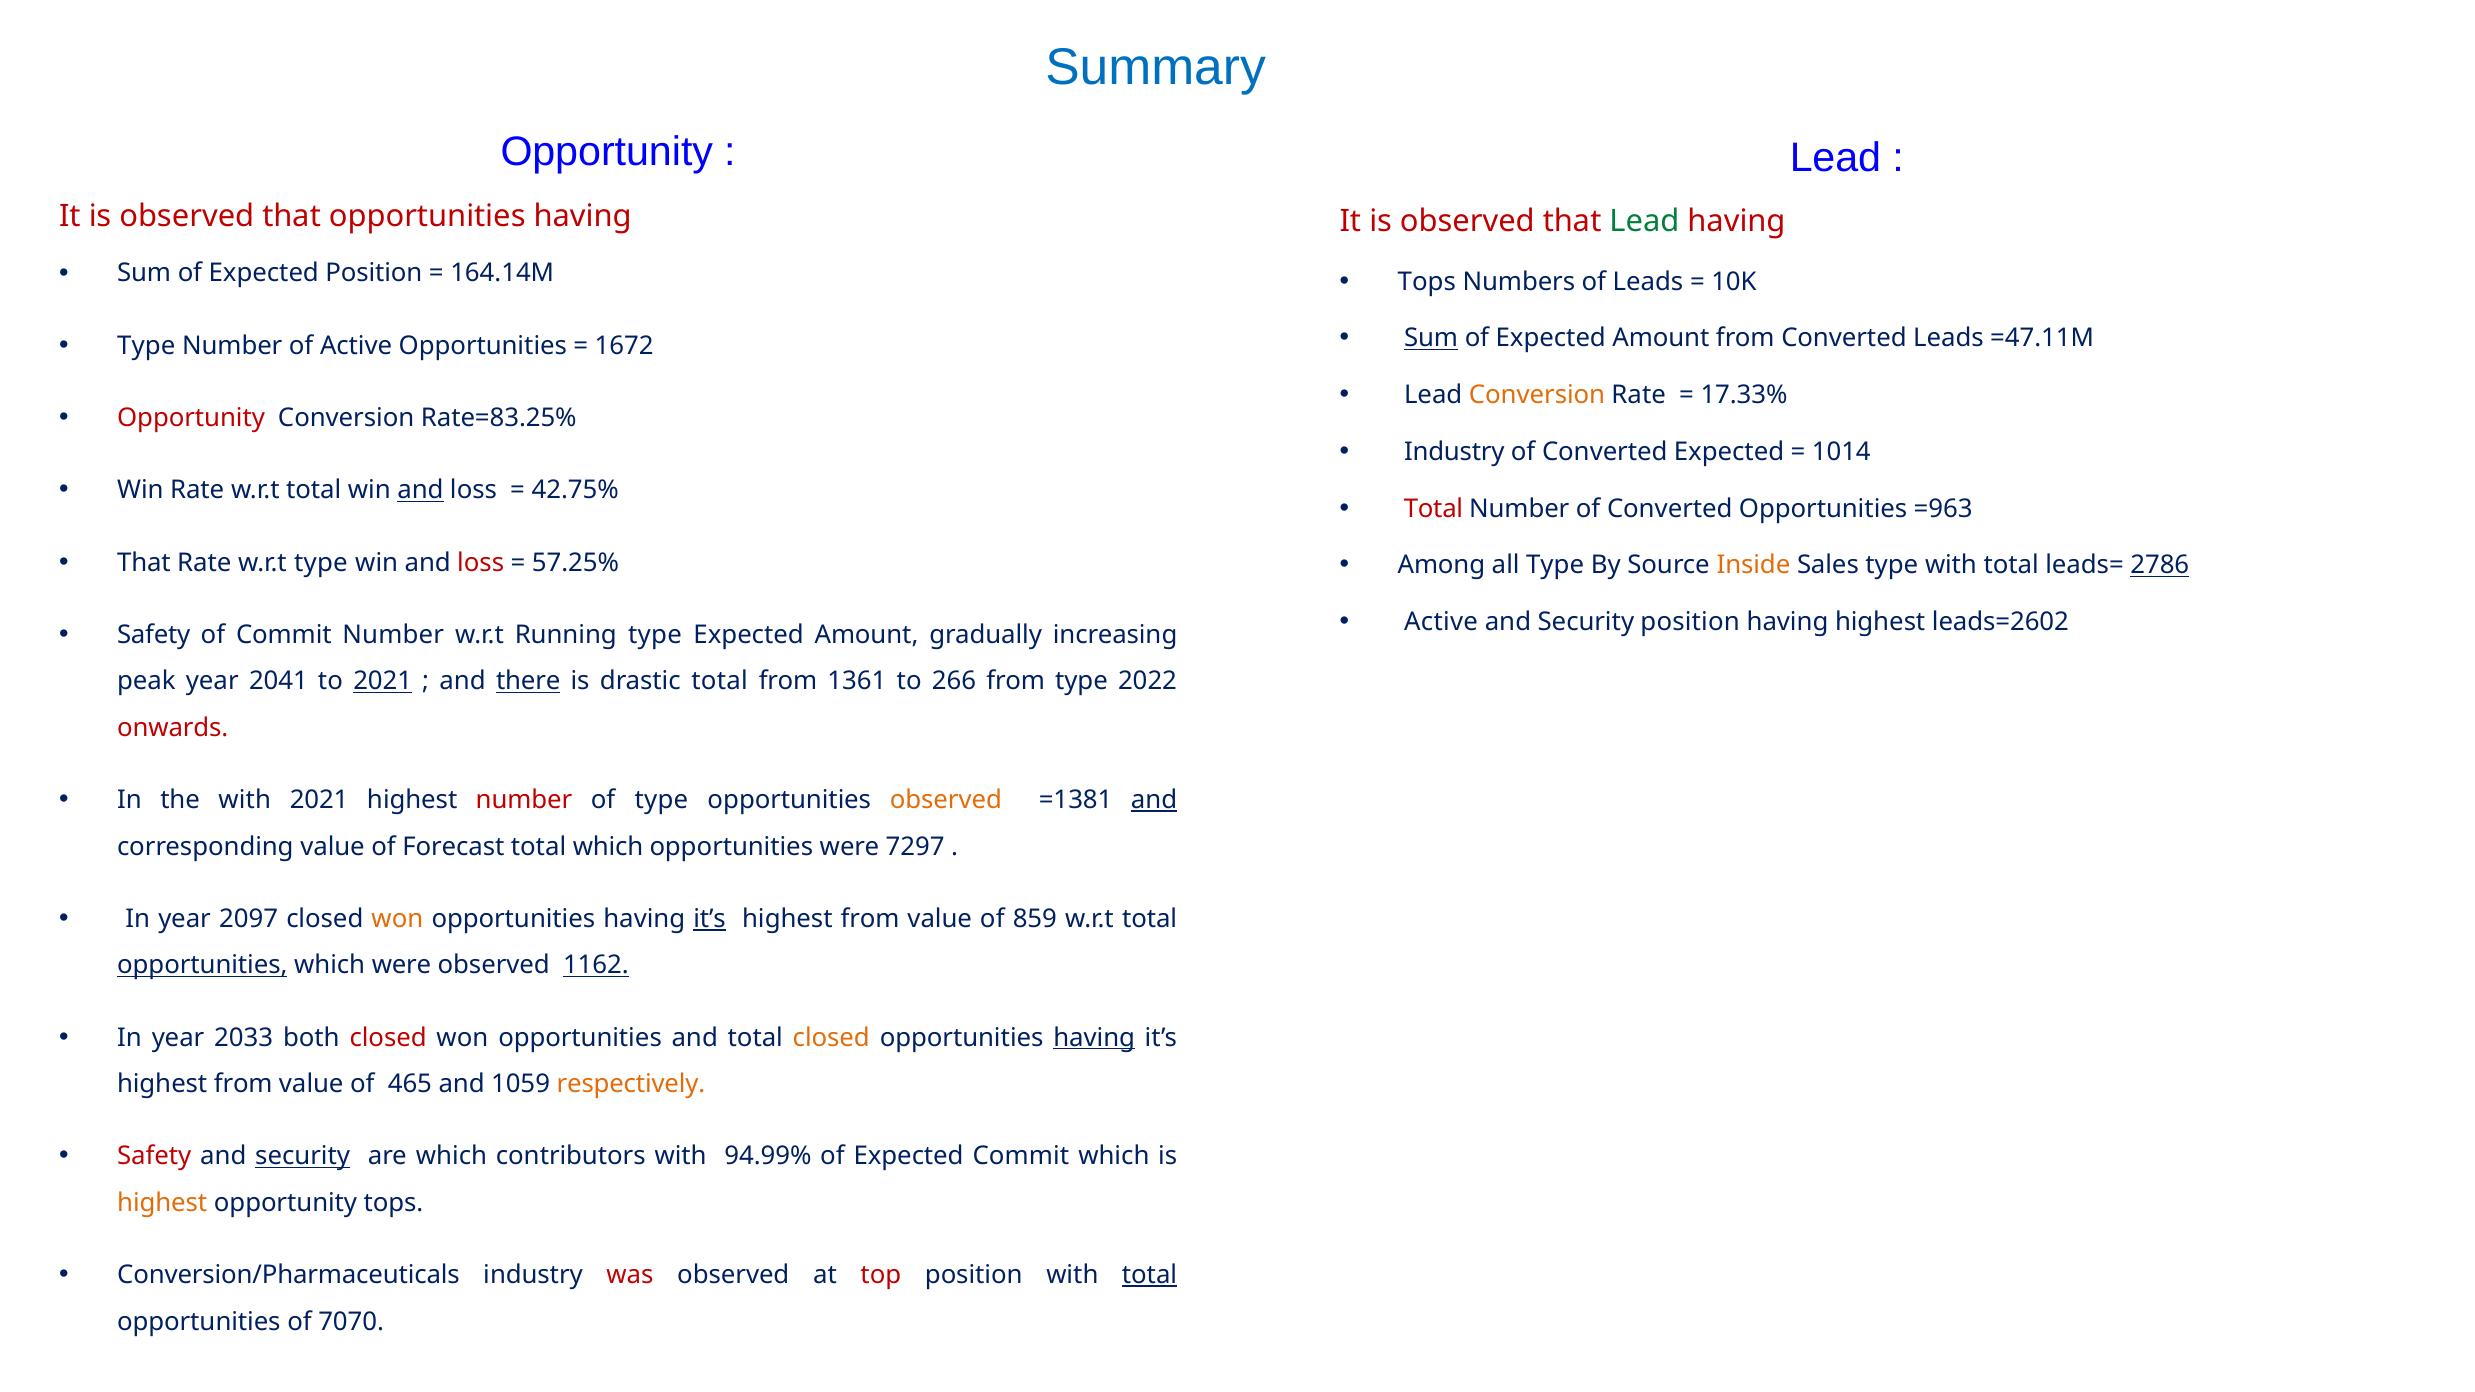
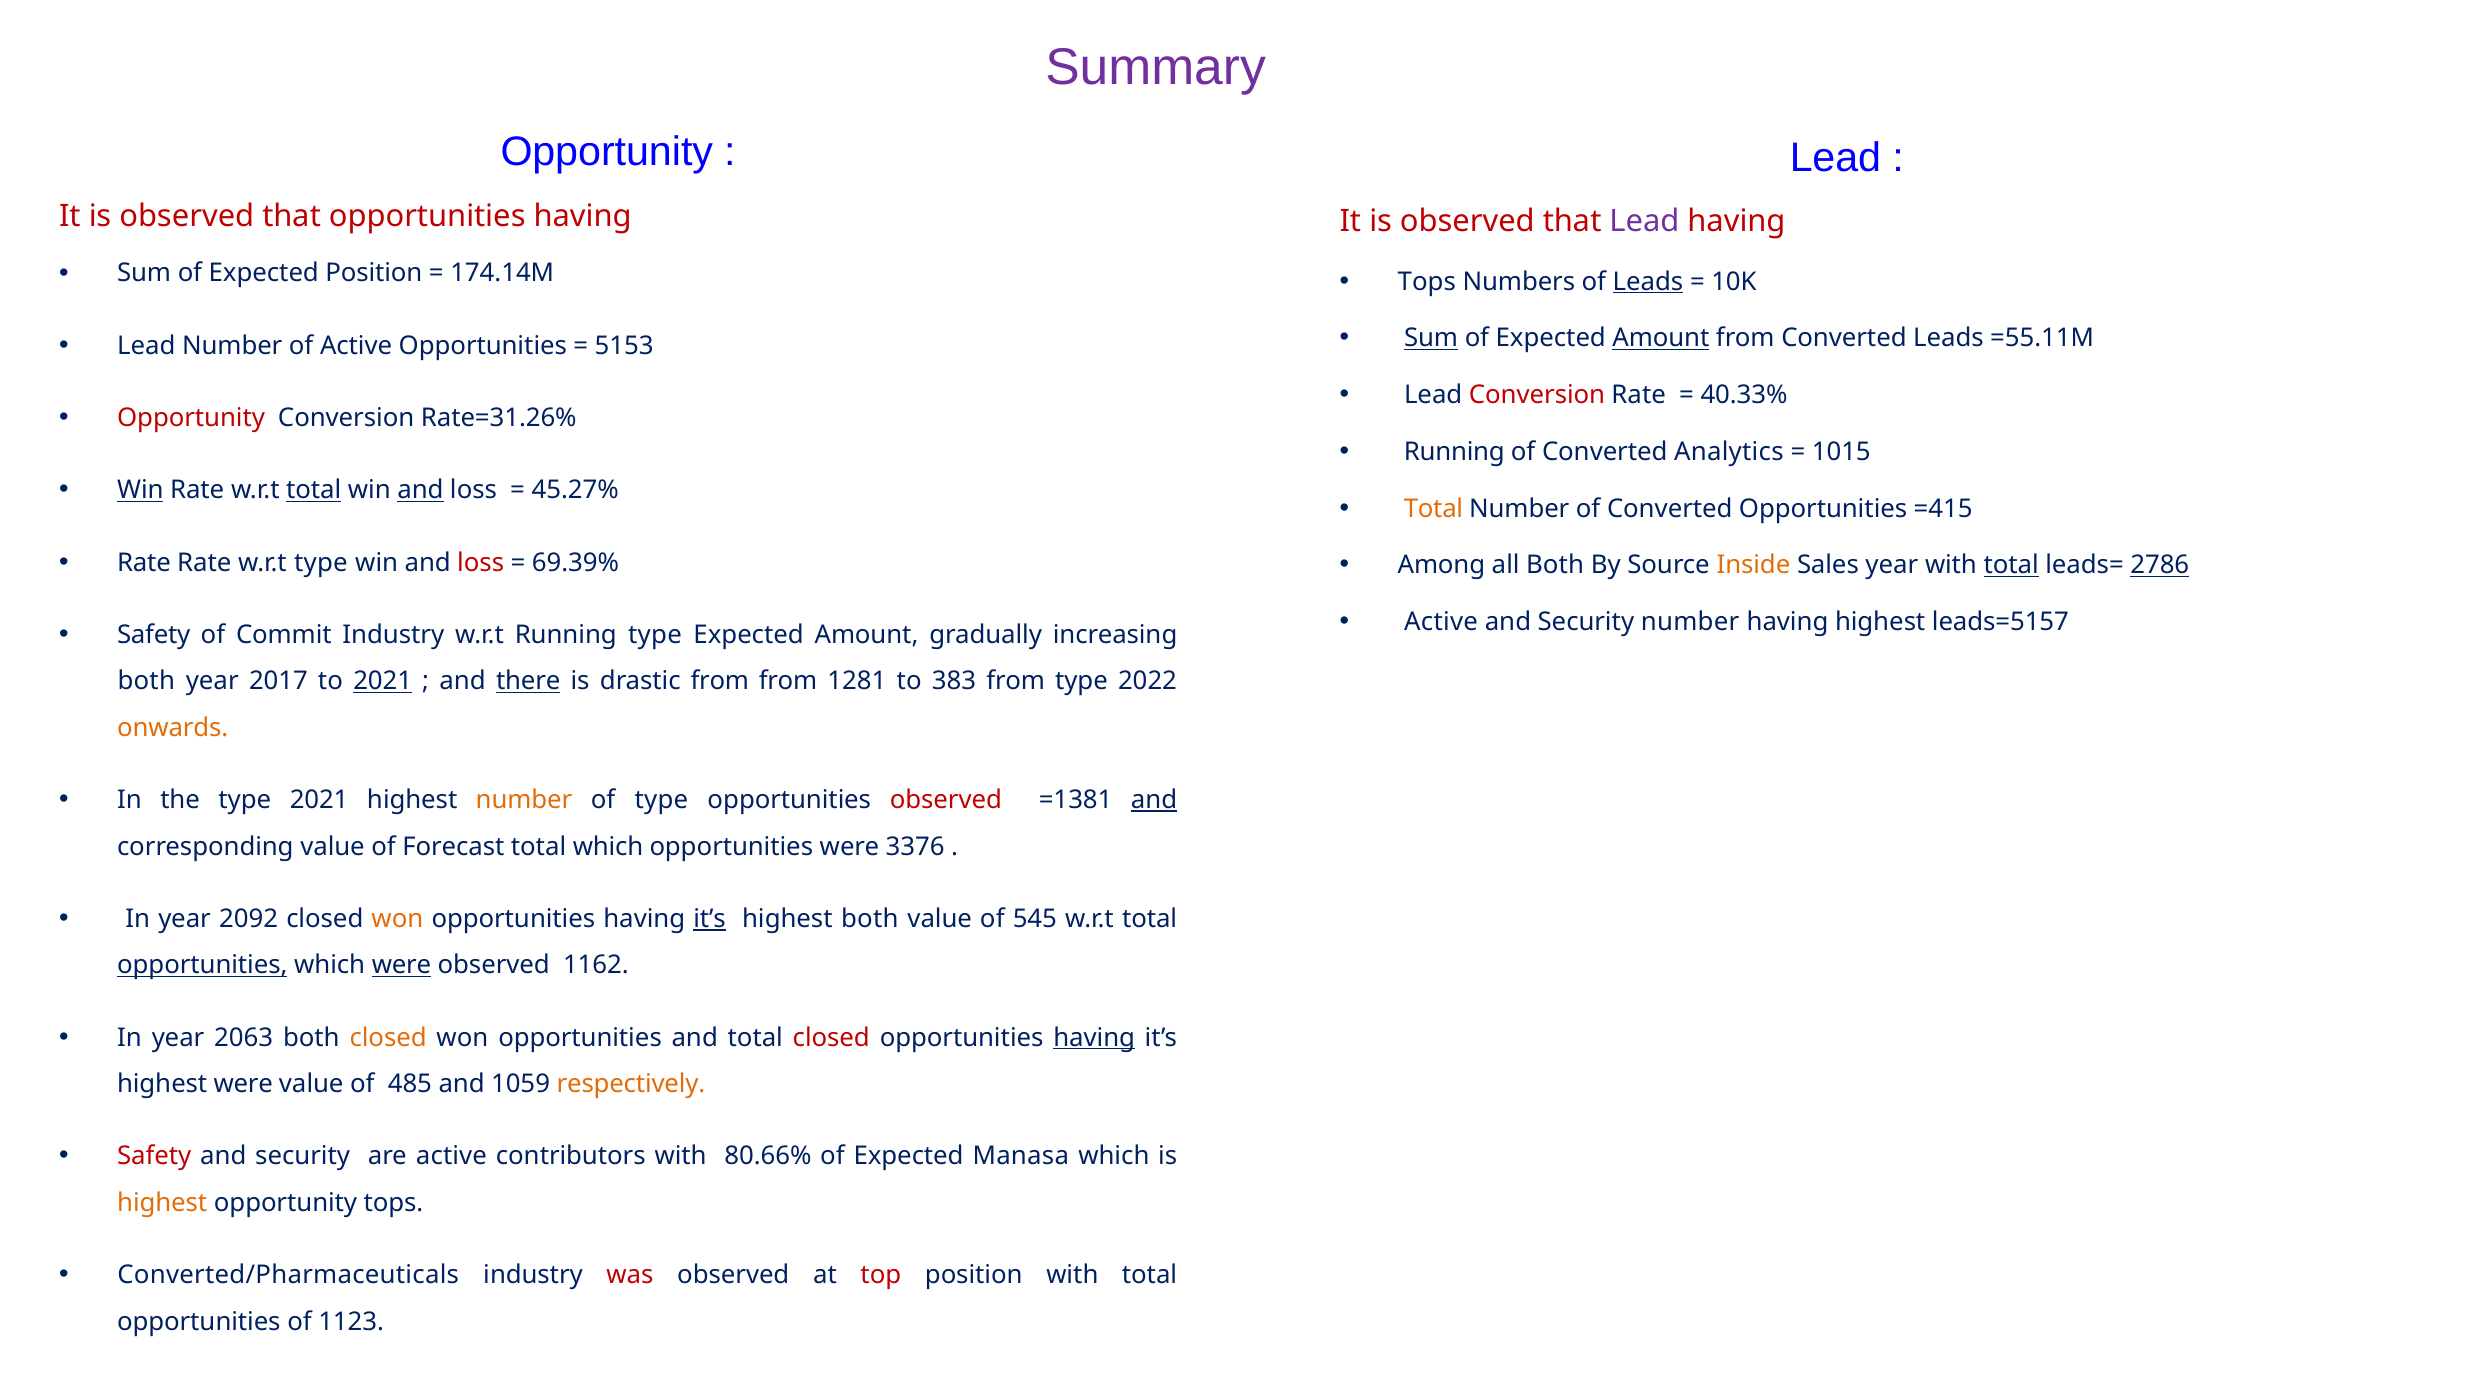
Summary colour: blue -> purple (1156, 67)
Lead colour: green -> purple (1644, 222)
164.14M: 164.14M -> 174.14M (502, 273)
Leads underline: none -> present (1648, 282)
Amount underline: none -> present (1661, 338)
=47.11M: =47.11M -> =55.11M (2042, 338)
Type: Type -> Lead (146, 346)
1672: 1672 -> 5153 (624, 346)
Conversion colour: orange -> red (1537, 395)
17.33%: 17.33% -> 40.33% (1744, 395)
Rate=83.25%: Rate=83.25% -> Rate=31.26% (499, 418)
Industry: Industry -> Running (1454, 452)
Converted Expected: Expected -> Analytics (1729, 452)
1014: 1014 -> 1015 (1841, 452)
Win underline: none -> present (140, 490)
total underline: none -> present (314, 490)
42.75%: 42.75% -> 45.27% (575, 490)
Total colour: red -> orange (1433, 509)
=963: =963 -> =415 (1943, 509)
That: That -> Rate (144, 563)
57.25%: 57.25% -> 69.39% (575, 563)
all Type: Type -> Both (1555, 566)
Sales type: type -> year (1892, 566)
total underline: none -> present (2011, 566)
Security position: position -> number (1690, 622)
leads=2602: leads=2602 -> leads=5157 (2000, 622)
Commit Number: Number -> Industry (393, 635)
peak: peak -> both (146, 681)
2041: 2041 -> 2017 (278, 681)
drastic total: total -> from (720, 681)
1361: 1361 -> 1281 (857, 681)
266: 266 -> 383 (954, 681)
onwards colour: red -> orange (173, 728)
the with: with -> type (245, 800)
number colour: red -> orange (524, 800)
observed colour: orange -> red (946, 800)
7297: 7297 -> 3376 (915, 847)
2097: 2097 -> 2092 (249, 919)
from: from -> both (870, 919)
859: 859 -> 545 (1035, 919)
were underline: none -> present (401, 965)
1162 underline: present -> none (596, 965)
2033: 2033 -> 2063 (244, 1038)
closed colour: red -> orange (388, 1038)
closed colour: orange -> red (831, 1038)
from: from -> were (243, 1084)
465: 465 -> 485 (410, 1084)
security underline: present -> none (303, 1156)
are which: which -> active (451, 1156)
94.99%: 94.99% -> 80.66% (768, 1156)
Expected Commit: Commit -> Manasa (1021, 1156)
Conversion/Pharmaceuticals: Conversion/Pharmaceuticals -> Converted/Pharmaceuticals (288, 1275)
total underline: present -> none (1150, 1275)
7070: 7070 -> 1123 (351, 1322)
